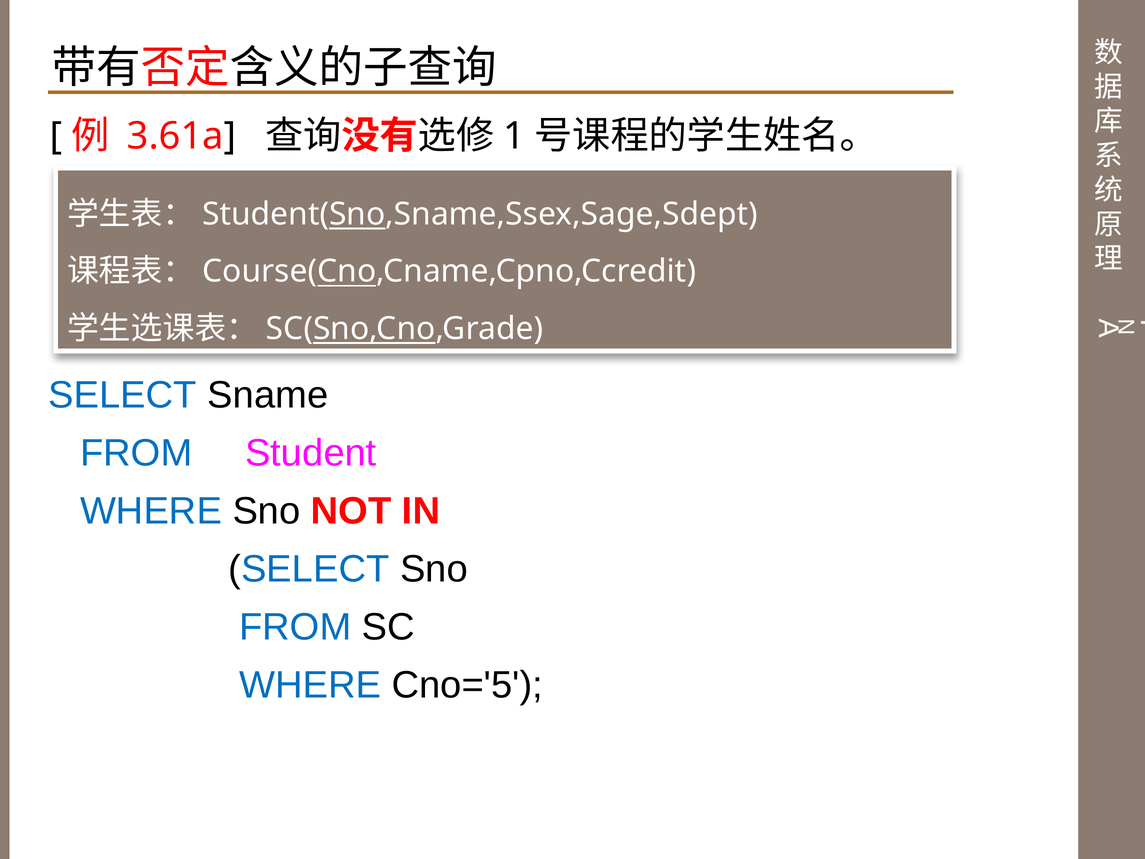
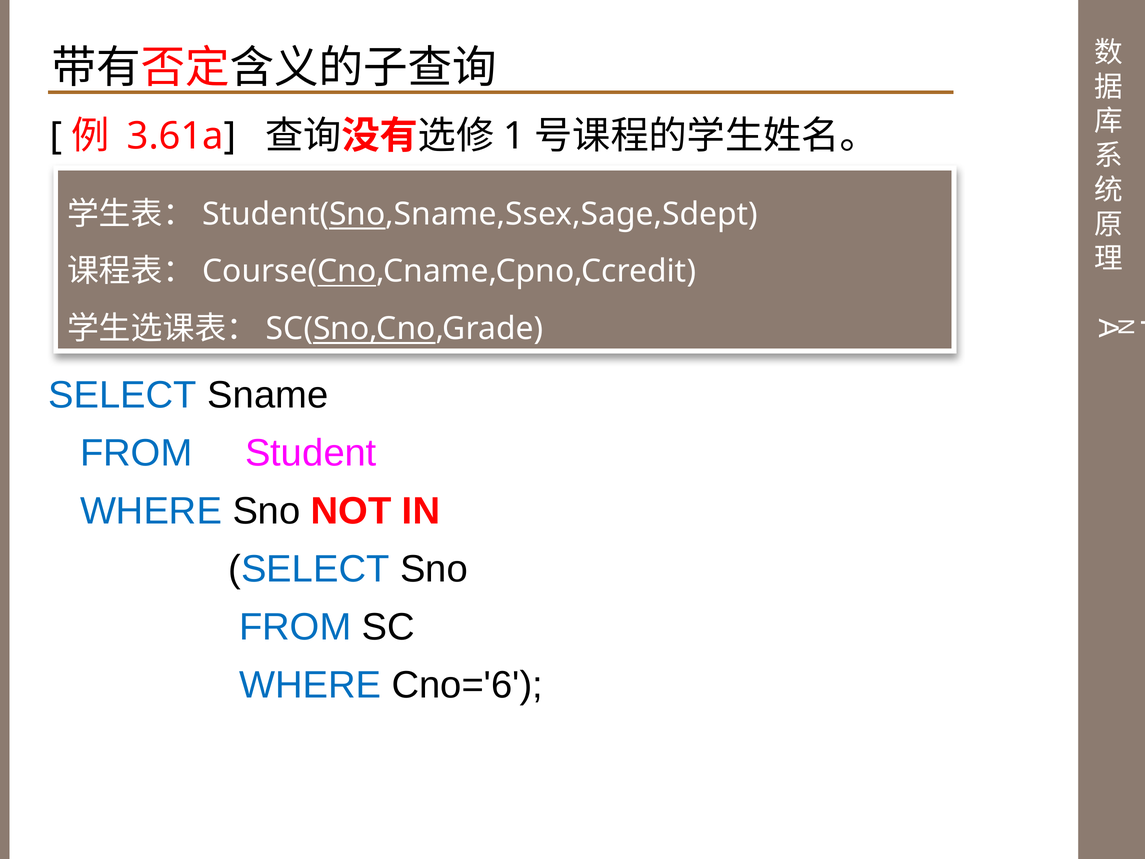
Cno='5: Cno='5 -> Cno='6 (467, 685)
